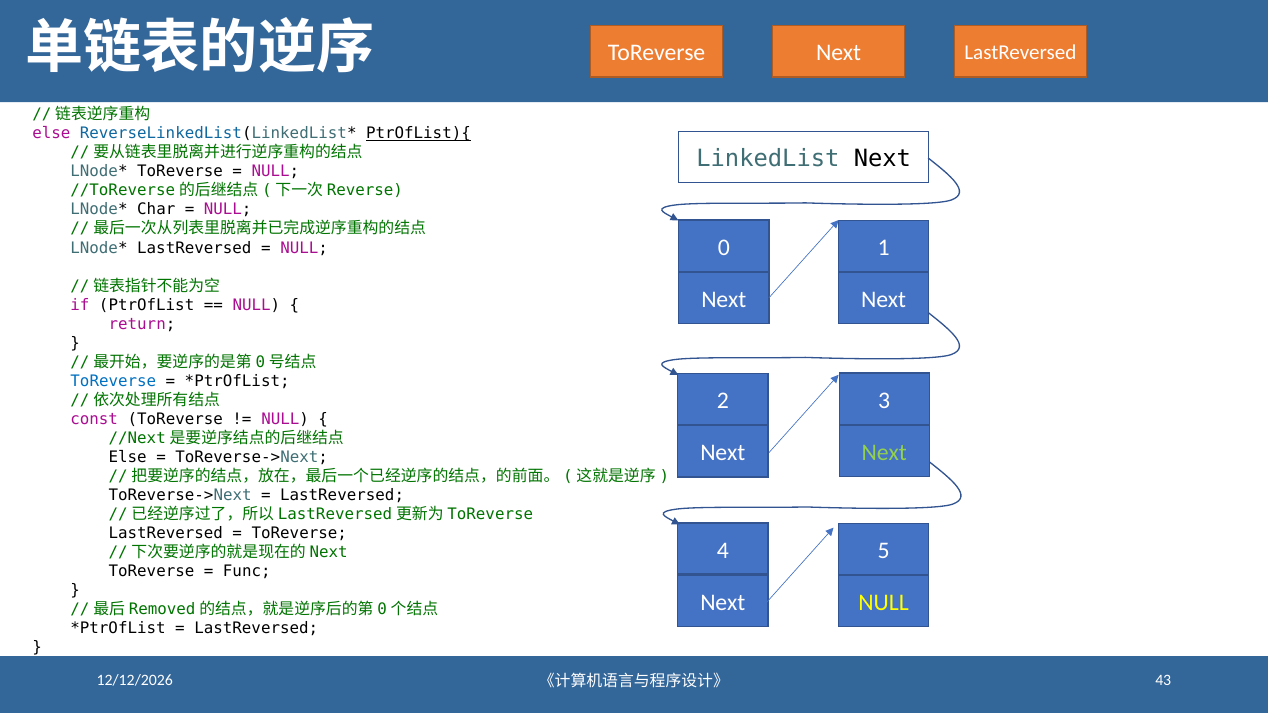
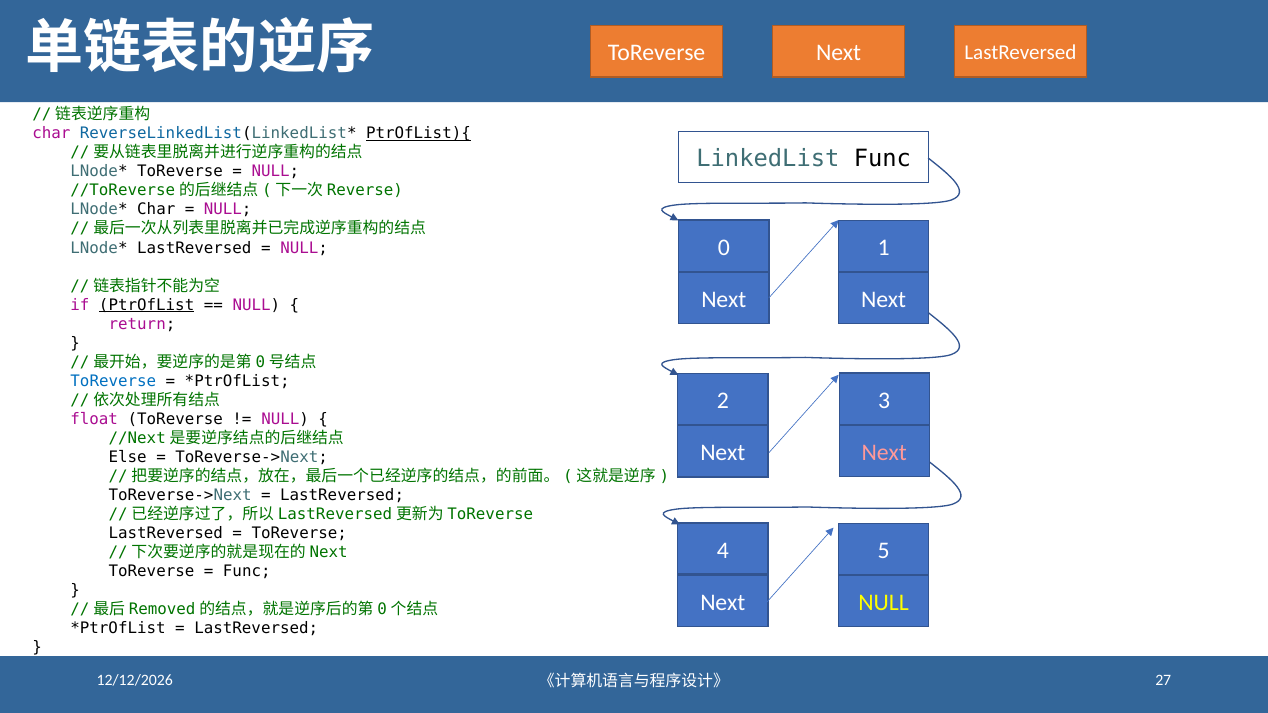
else: else -> char (51, 134)
LinkedList Next: Next -> Func (882, 159)
PtrOfList underline: none -> present (147, 305)
const: const -> float (94, 419)
Next colour: light green -> pink (884, 453)
43: 43 -> 27 (1163, 681)
